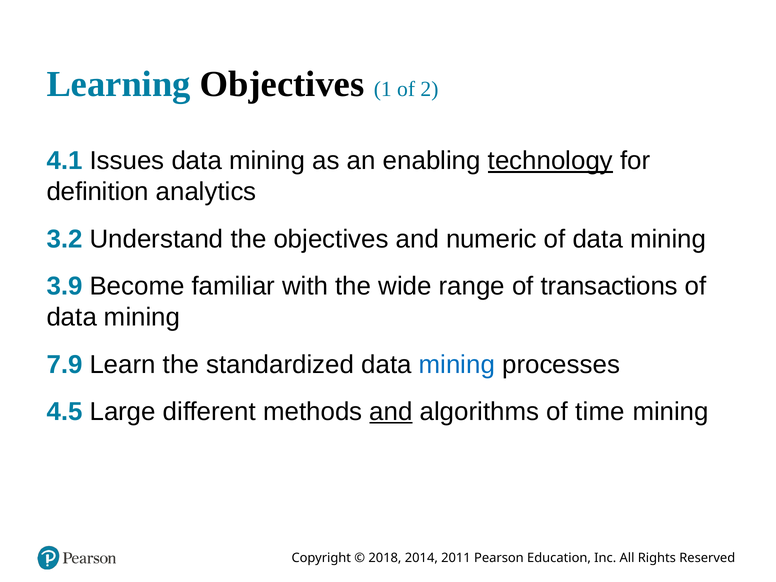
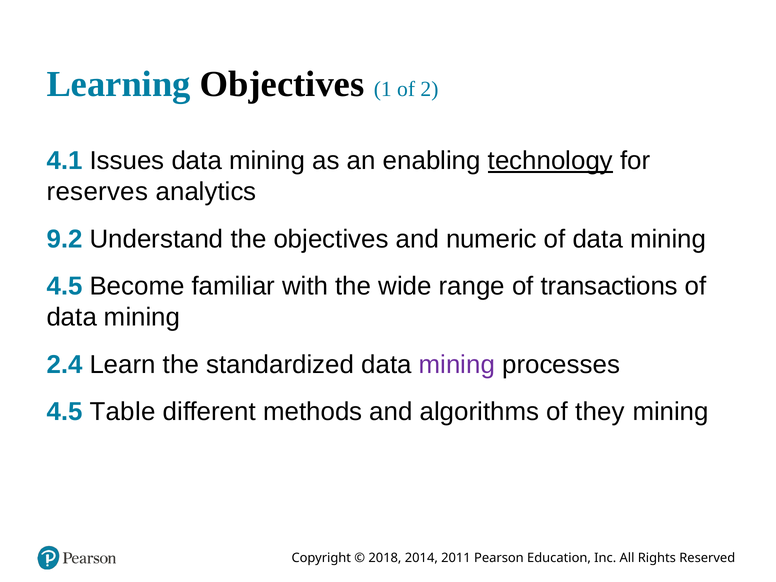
definition: definition -> reserves (97, 192)
3.2: 3.2 -> 9.2 (65, 239)
3.9: 3.9 -> 4.5 (65, 286)
7.9: 7.9 -> 2.4 (65, 365)
mining colour: blue -> purple (457, 365)
Large: Large -> Table (123, 412)
and underline: present -> none (391, 412)
time: time -> they (600, 412)
